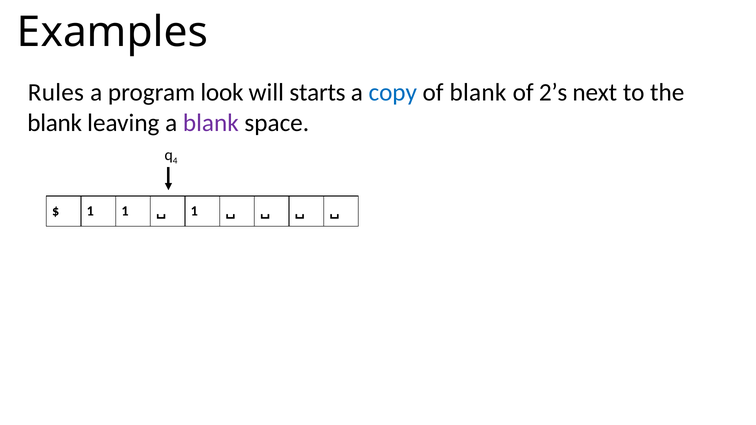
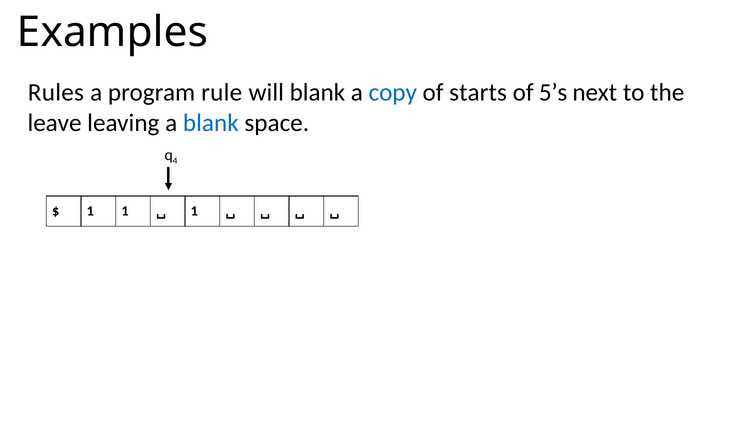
look: look -> rule (222, 93)
will starts: starts -> blank (317, 93)
of blank: blank -> starts (478, 93)
2’s: 2’s -> 5’s (553, 93)
blank: blank -> leave (55, 123)
blank colour: purple -> blue (211, 123)
